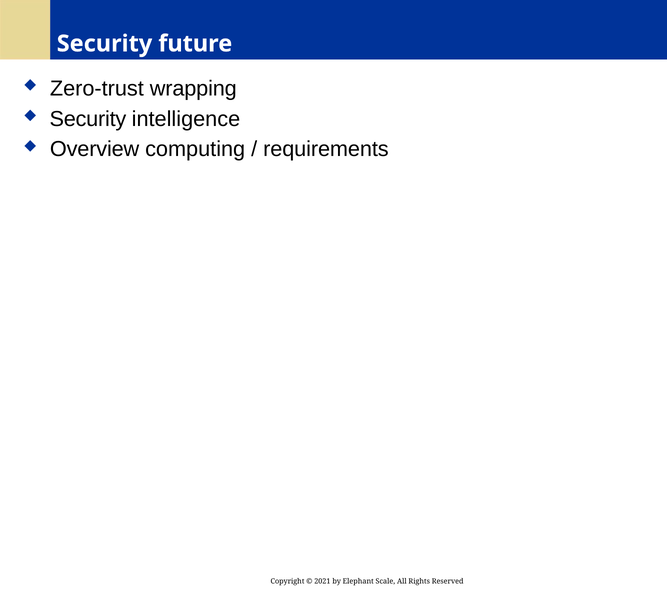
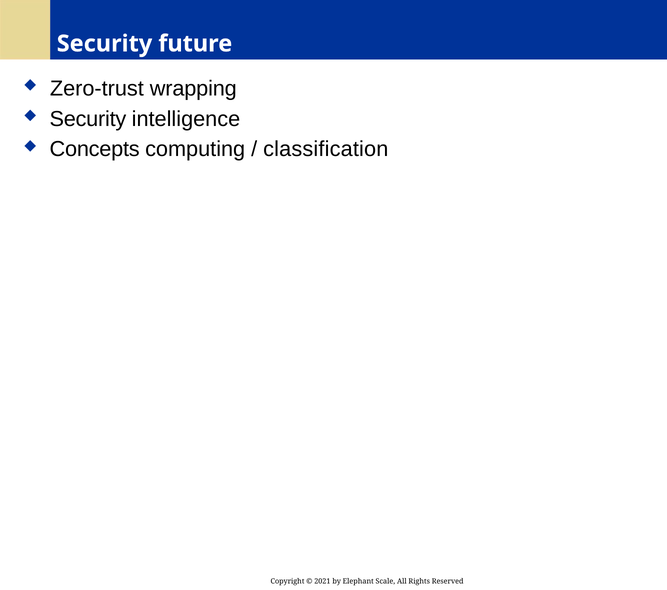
Overview: Overview -> Concepts (95, 149)
requirements: requirements -> classification (326, 149)
